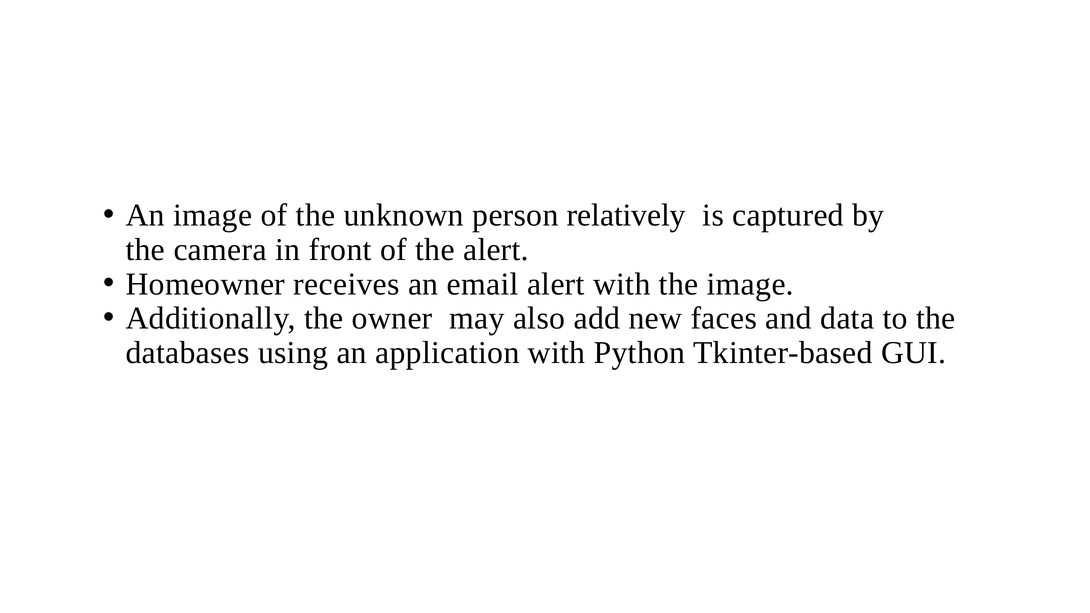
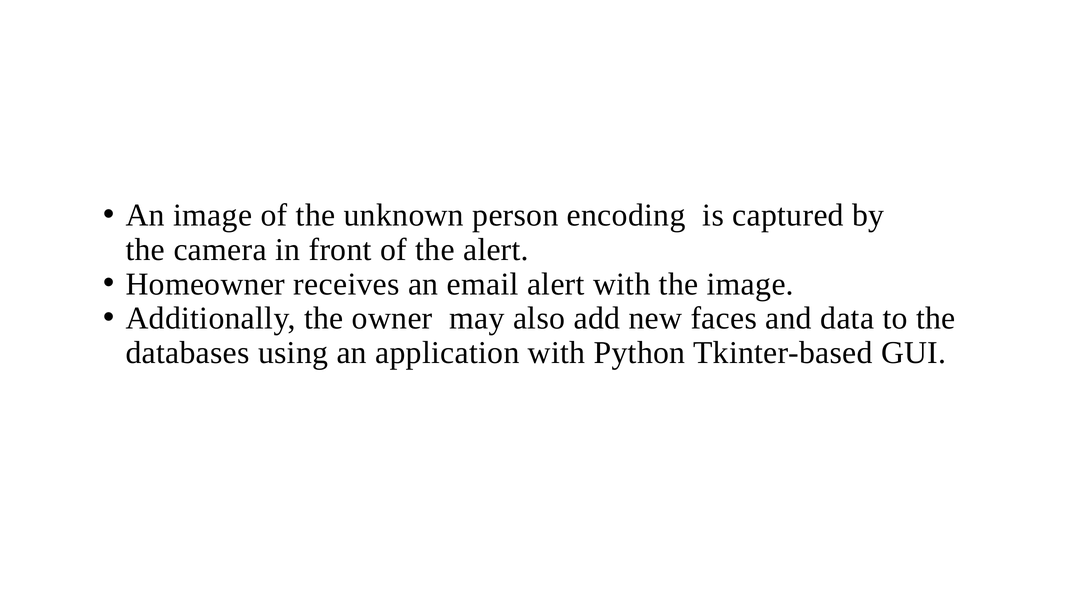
relatively: relatively -> encoding (626, 215)
